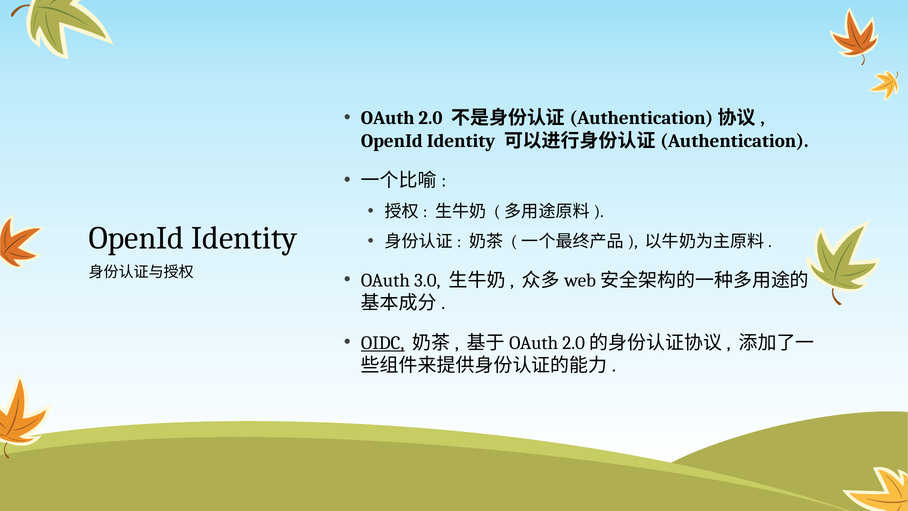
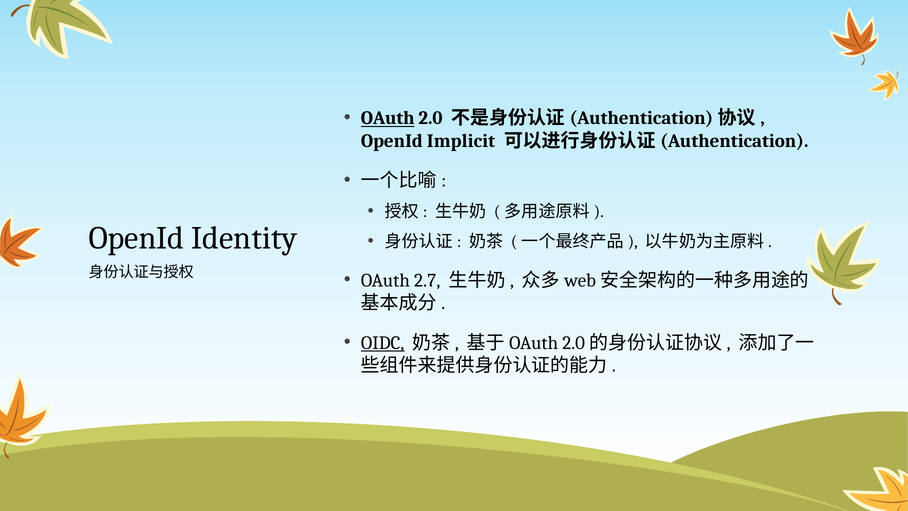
OAuth underline: none -> present (388, 118)
Identity: Identity -> Implicit (461, 141)
3.0: 3.0 -> 2.7 (427, 280)
